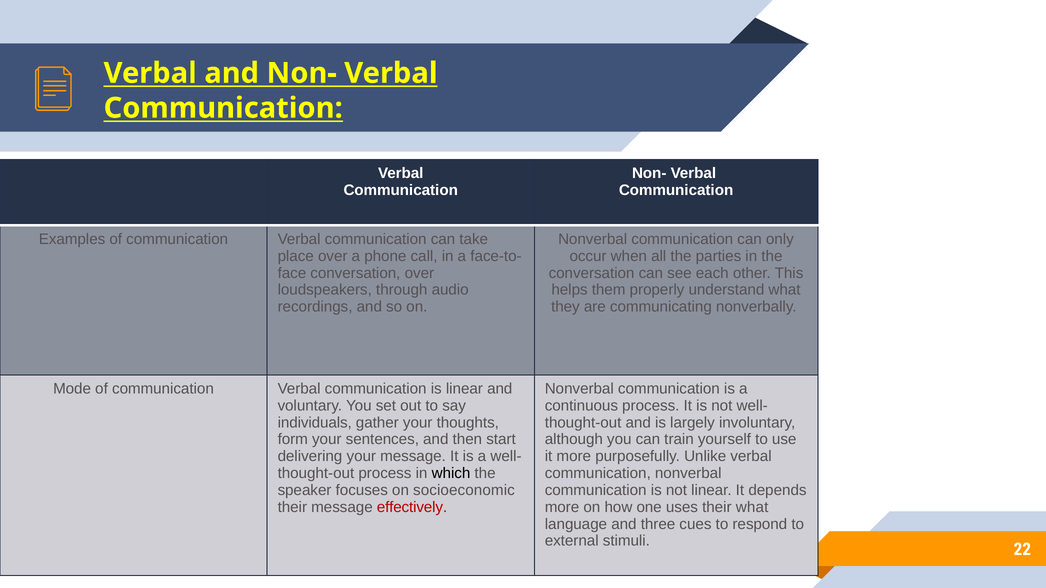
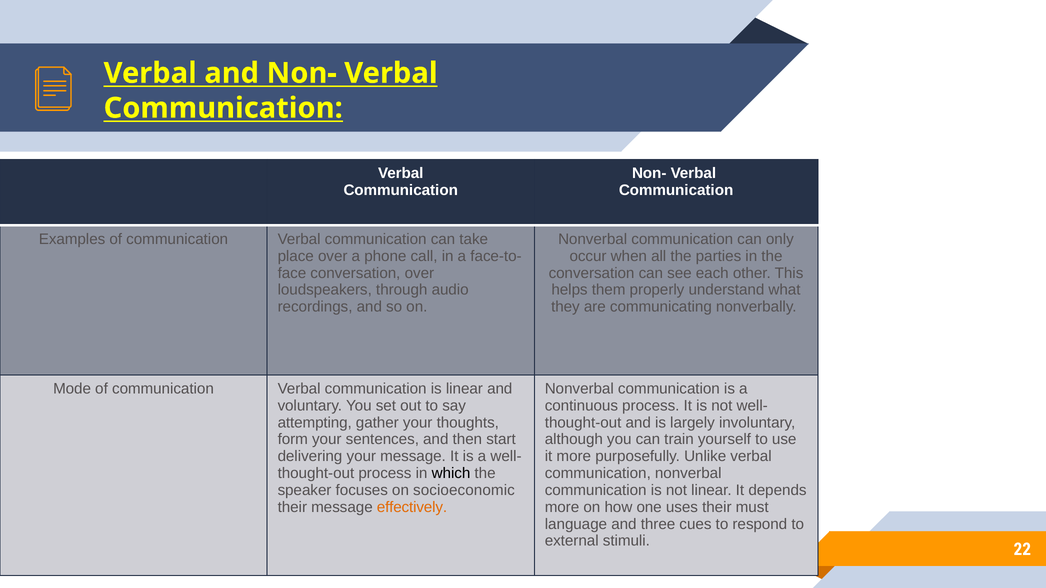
individuals: individuals -> attempting (315, 423)
effectively colour: red -> orange (412, 507)
their what: what -> must (752, 507)
